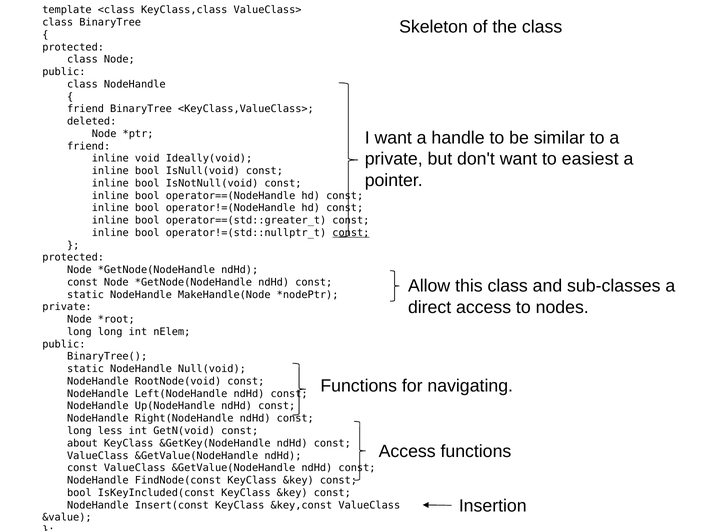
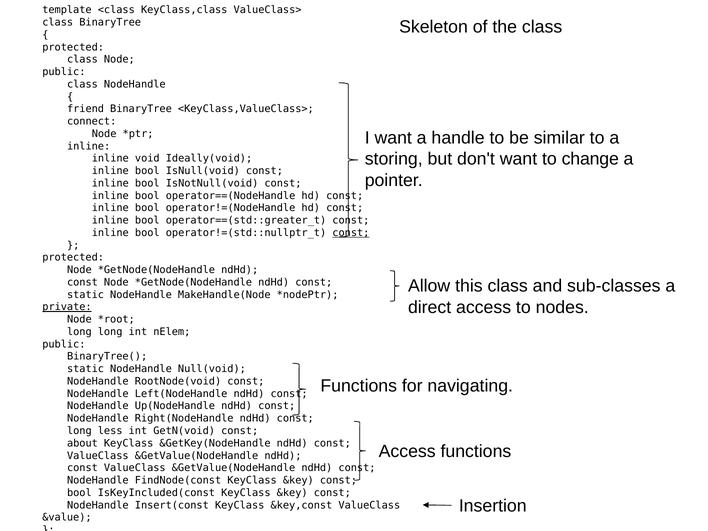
deleted: deleted -> connect (92, 121)
friend: friend -> inline (89, 146)
private: private -> storing (394, 159)
easiest: easiest -> change (590, 159)
private underline: none -> present (67, 307)
